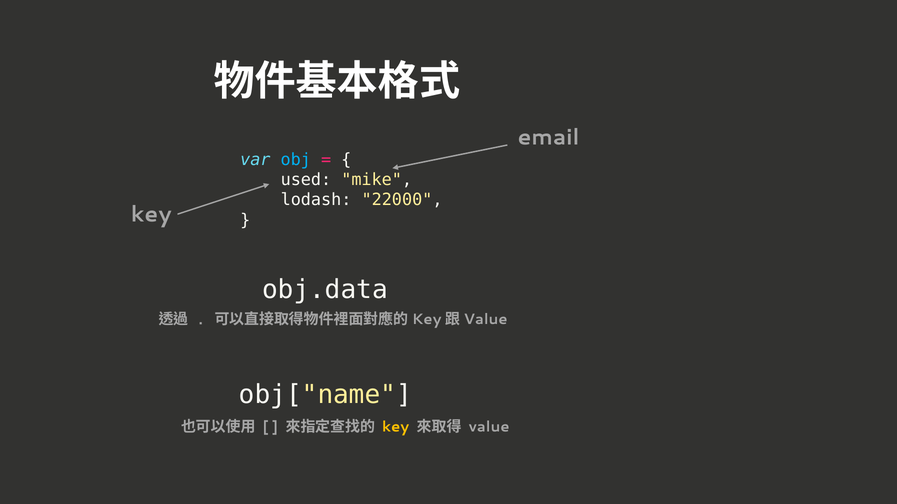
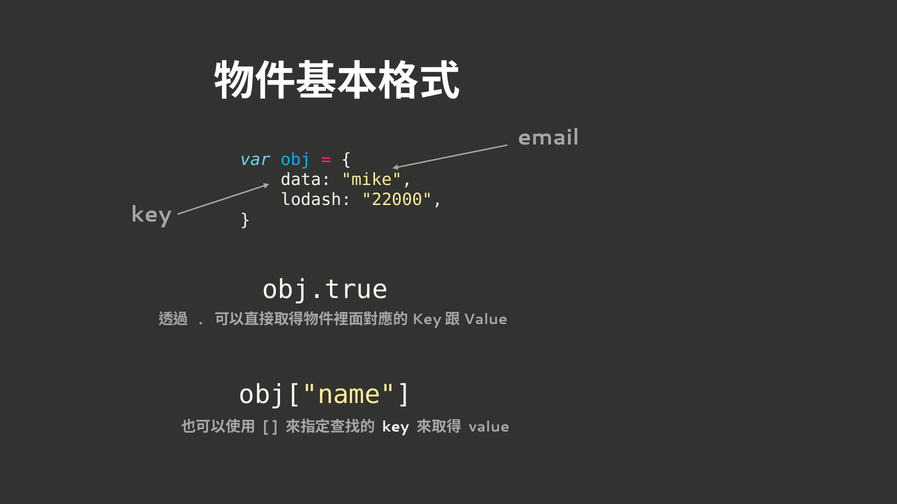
used: used -> data (306, 180)
obj.data: obj.data -> obj.true (325, 290)
key colour: yellow -> white (396, 427)
